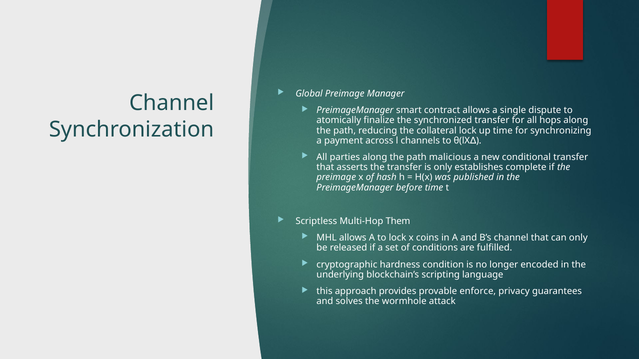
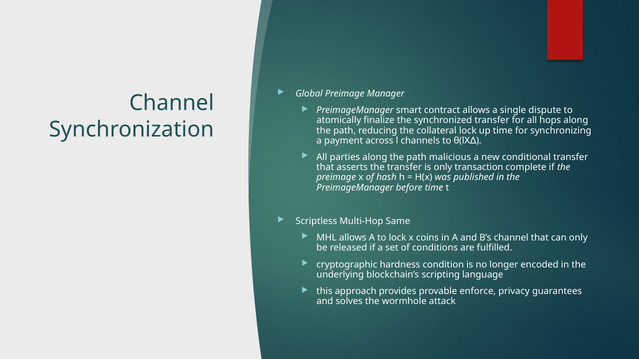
establishes: establishes -> transaction (479, 168)
Them: Them -> Same (398, 221)
